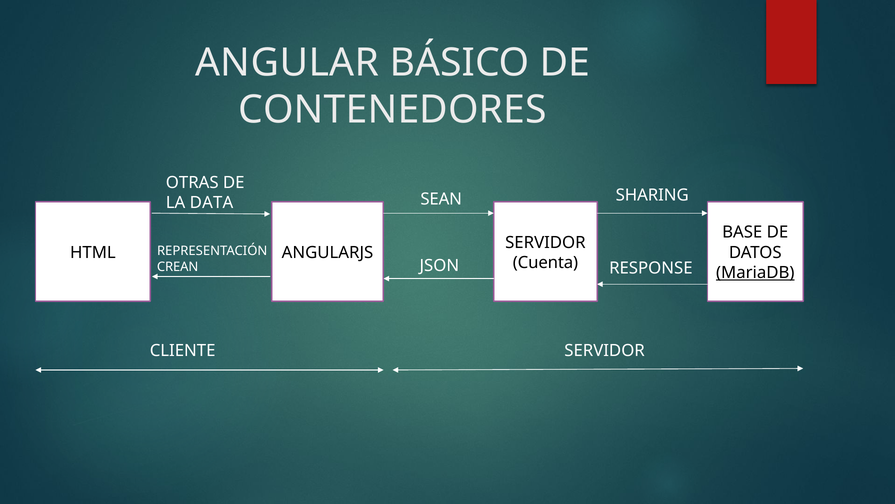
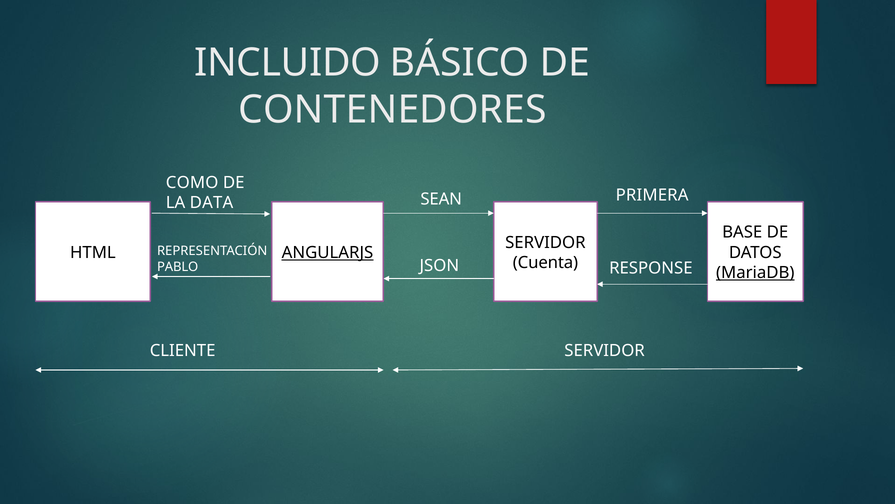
ANGULAR: ANGULAR -> INCLUIDO (288, 63)
OTRAS: OTRAS -> COMO (192, 182)
SHARING: SHARING -> PRIMERA (652, 195)
ANGULARJS underline: none -> present (327, 252)
CREAN: CREAN -> PABLO (178, 266)
